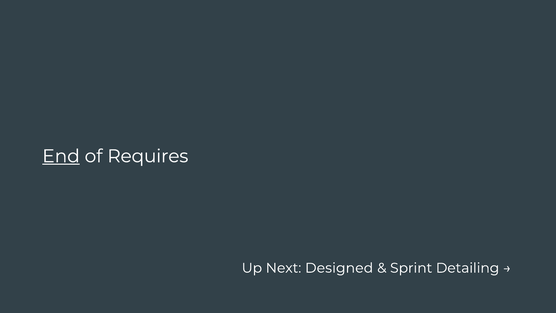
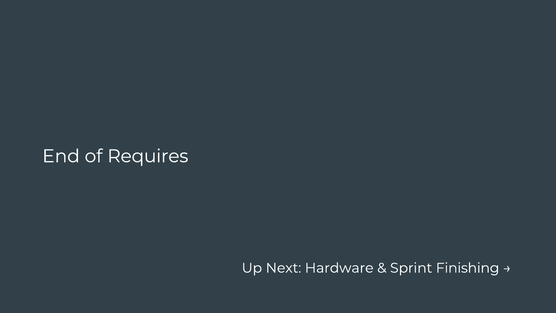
End underline: present -> none (61, 156)
Designed: Designed -> Hardware (339, 268)
Detailing: Detailing -> Finishing (468, 268)
